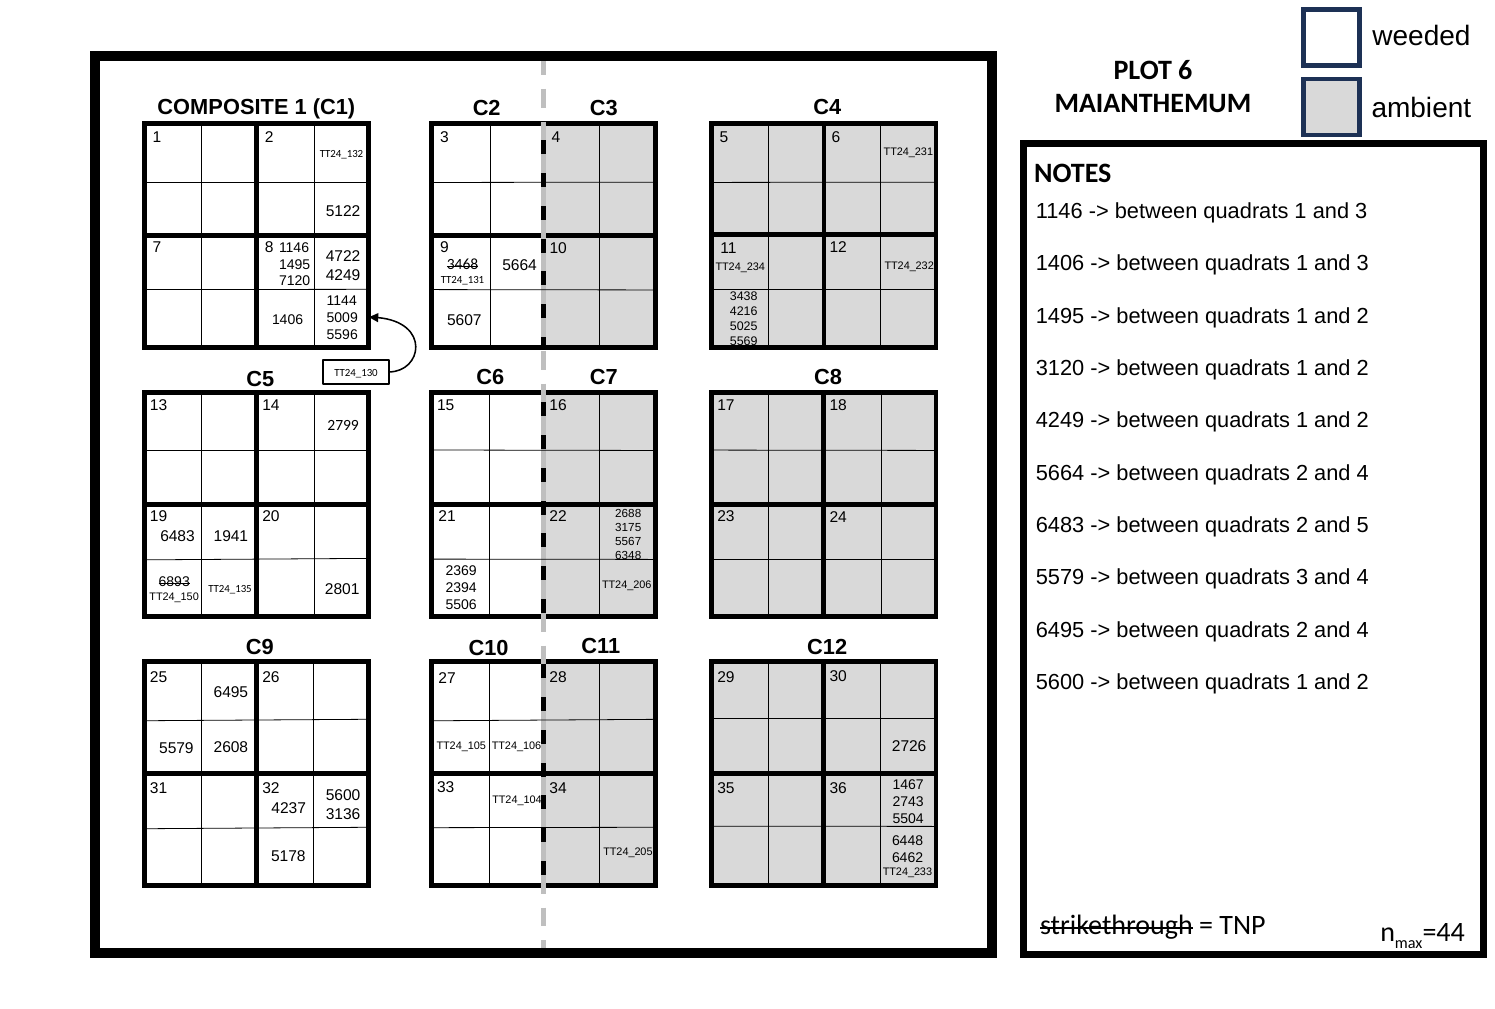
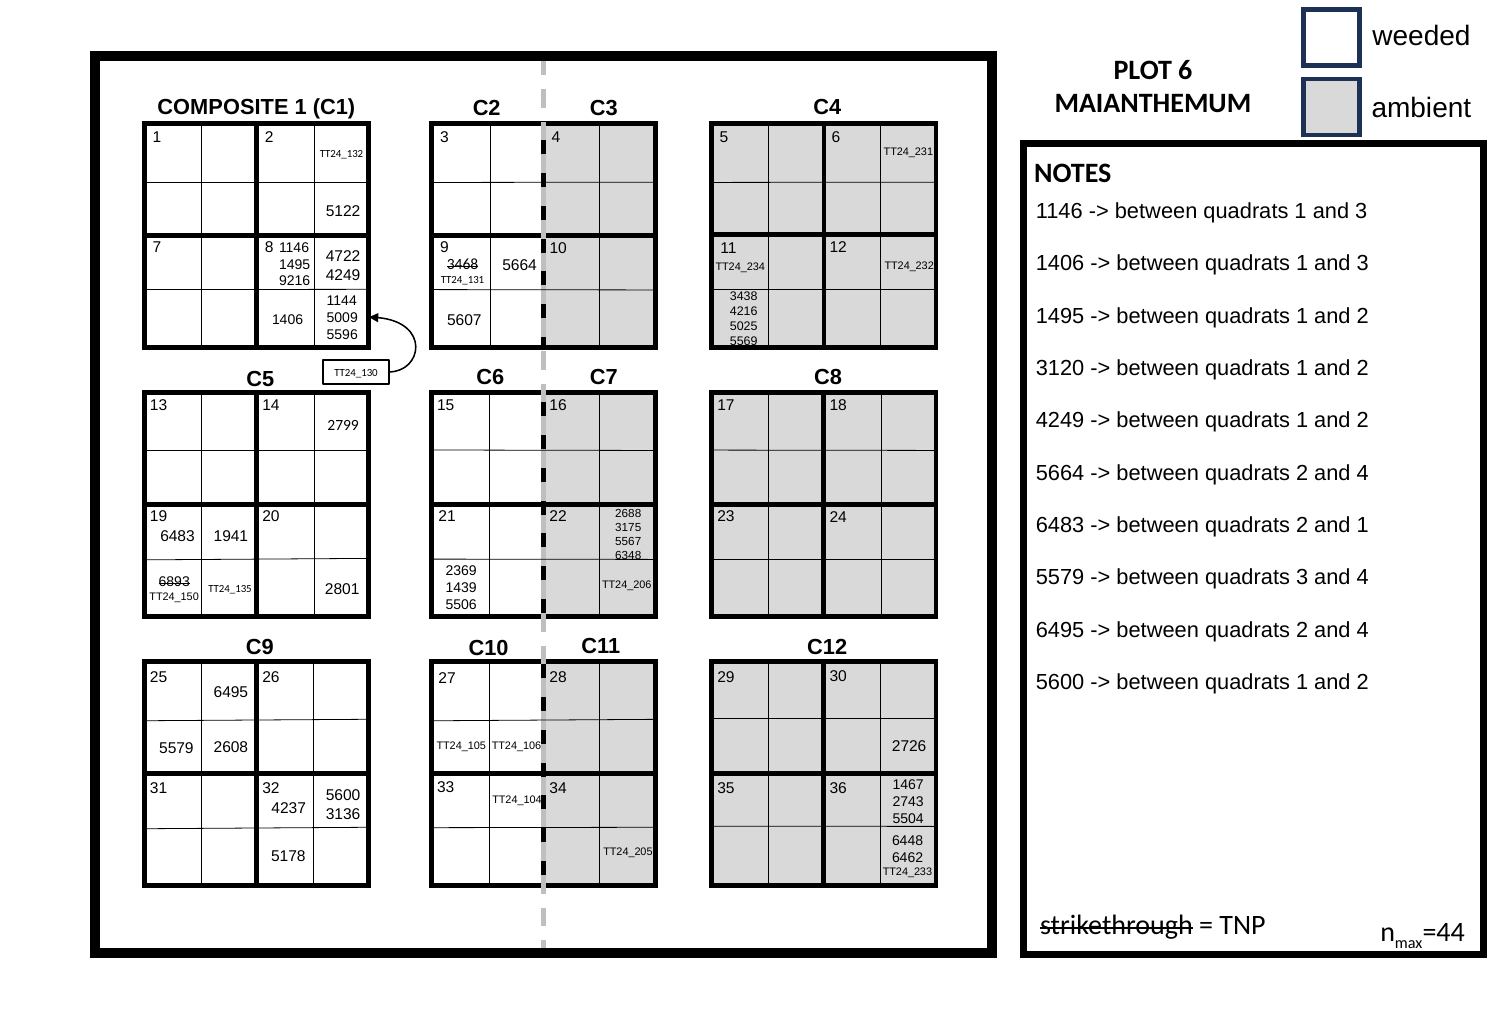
7120: 7120 -> 9216 (295, 281)
and 5: 5 -> 1 (1363, 525)
2394: 2394 -> 1439 (461, 588)
